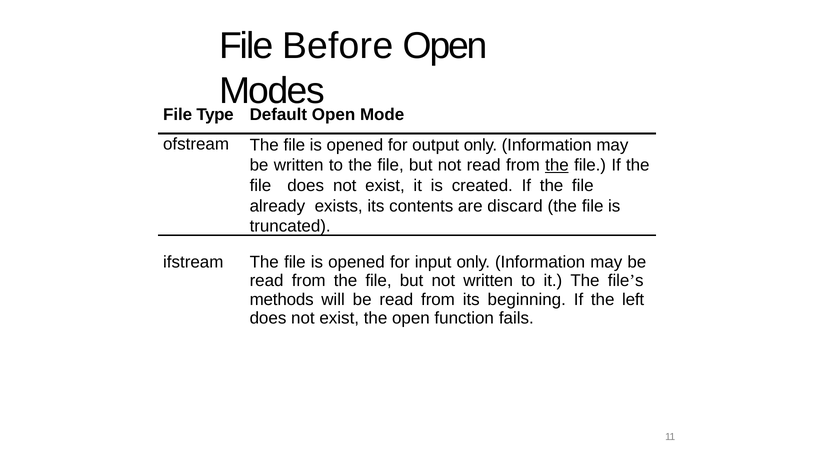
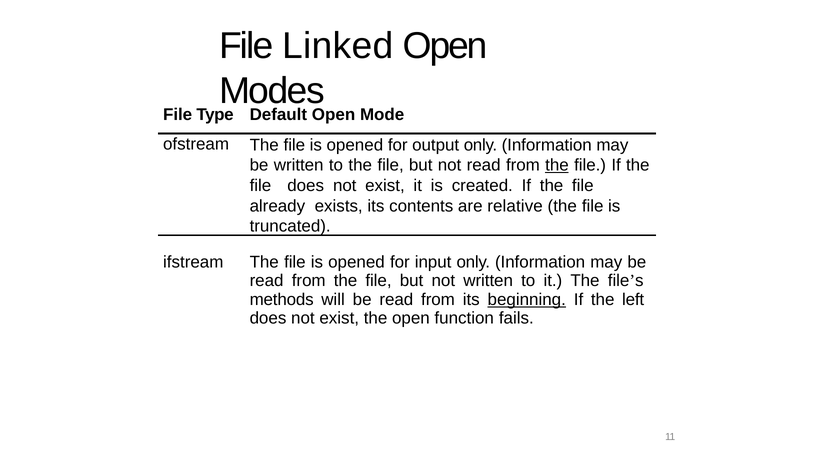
Before: Before -> Linked (338, 46)
discard: discard -> relative (515, 206)
beginning underline: none -> present (527, 299)
